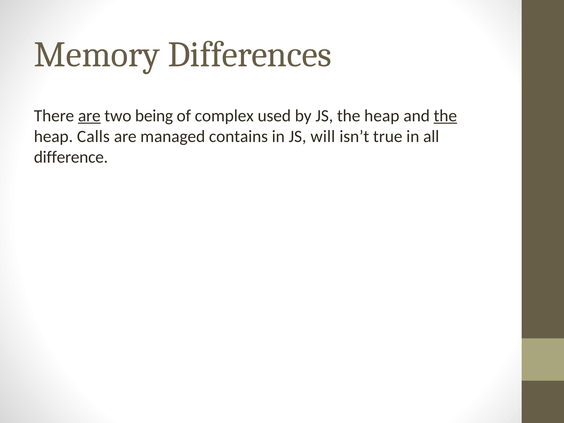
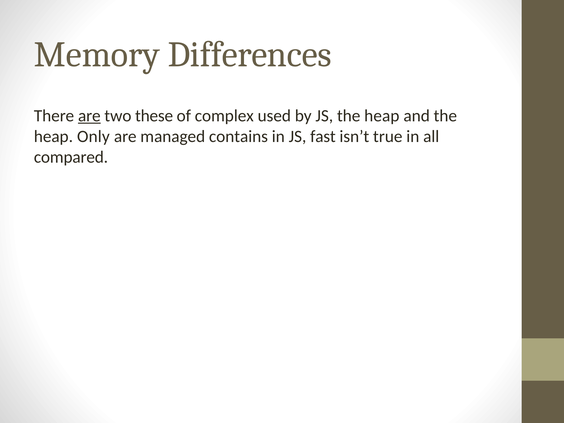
being: being -> these (154, 116)
the underline: present -> none (445, 116)
Calls: Calls -> Only (93, 137)
will: will -> fast (323, 137)
difference: difference -> compared (71, 157)
